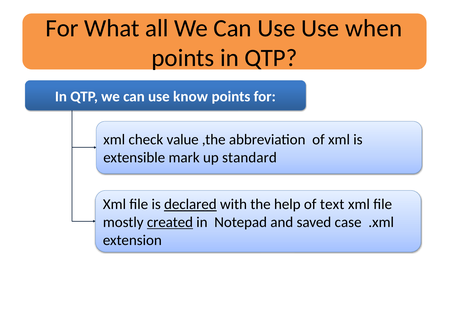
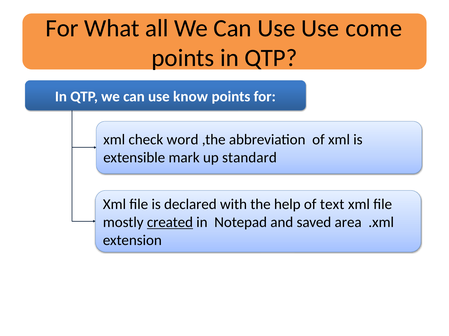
when: when -> come (374, 28)
value: value -> word (183, 140)
declared underline: present -> none (190, 205)
case: case -> area (348, 223)
